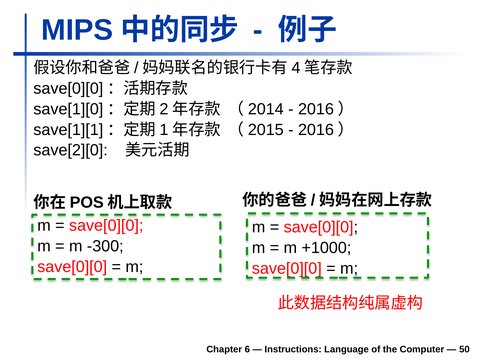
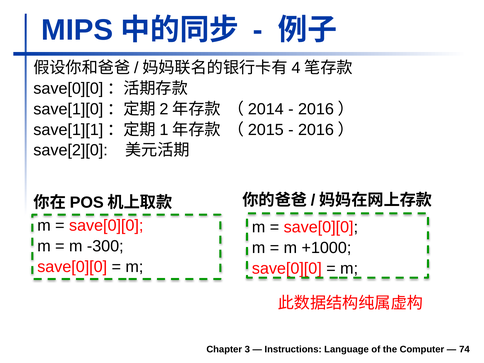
6: 6 -> 3 (247, 349)
50: 50 -> 74 (464, 349)
